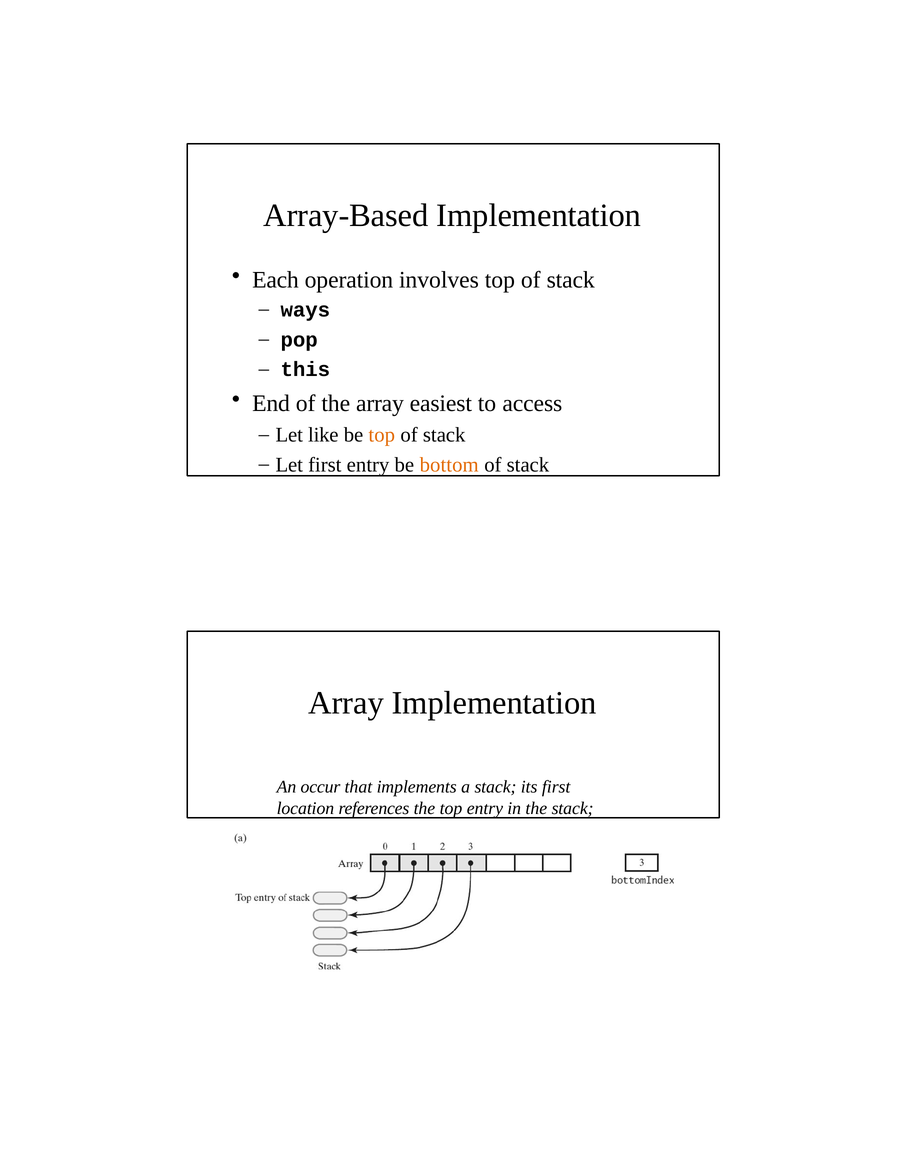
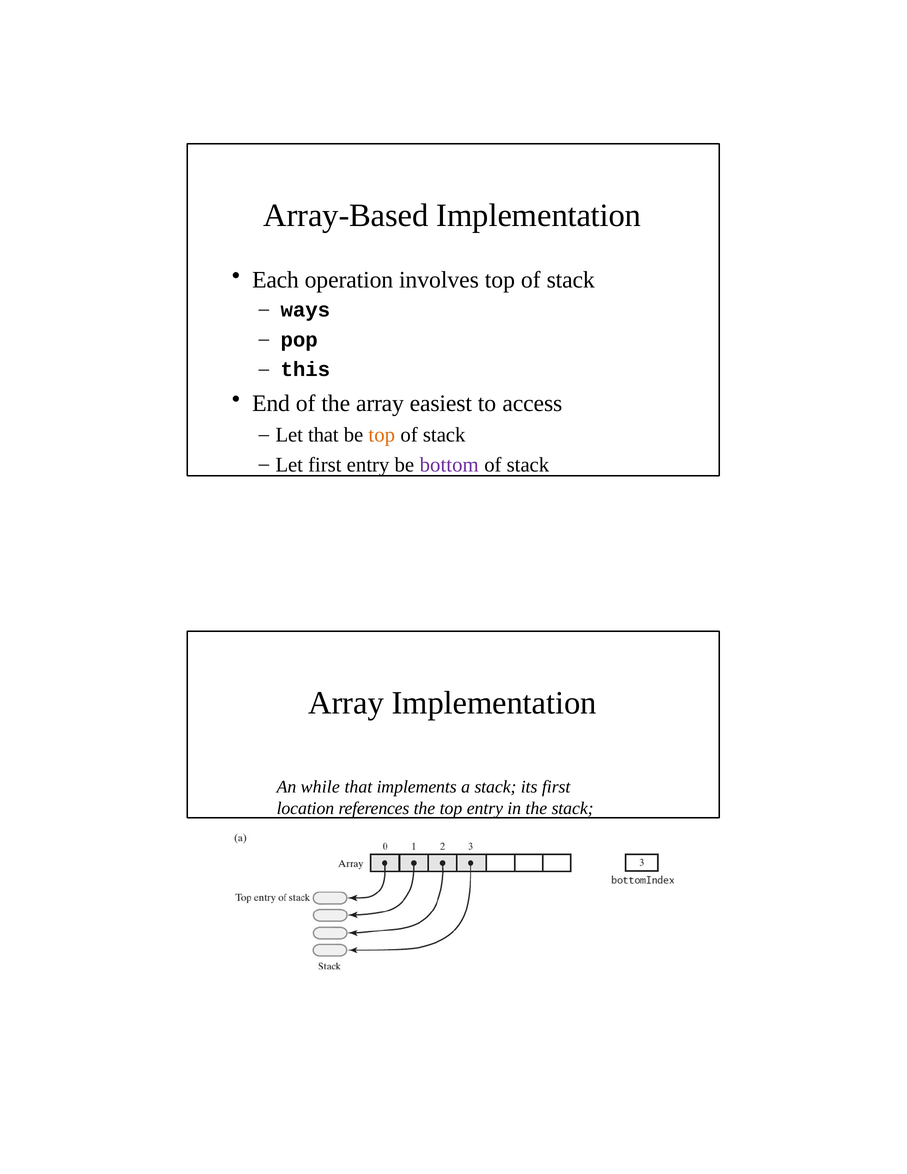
Let like: like -> that (323, 435)
bottom colour: orange -> purple (449, 465)
occur: occur -> while (320, 787)
